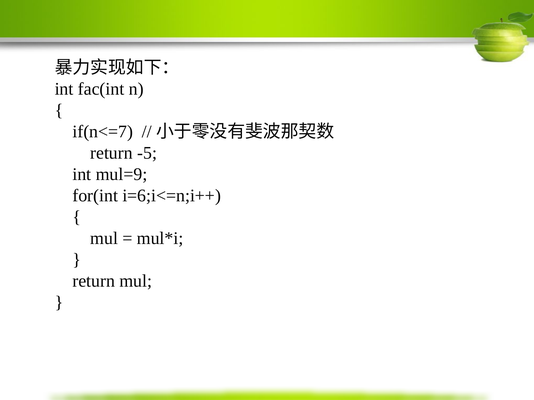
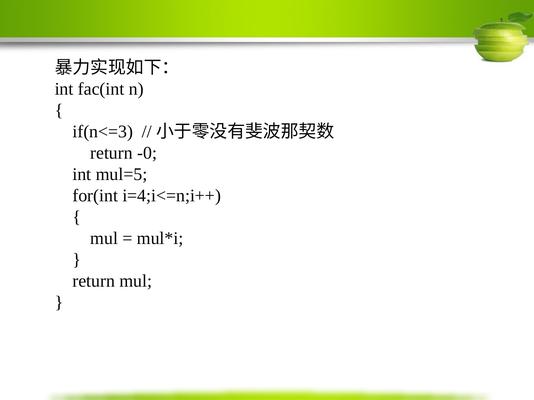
if(n<=7: if(n<=7 -> if(n<=3 (103, 132)
-5: -5 -> -0 (147, 153)
mul=9: mul=9 -> mul=5 (122, 174)
i=6;i<=n;i++: i=6;i<=n;i++ -> i=4;i<=n;i++ (172, 196)
